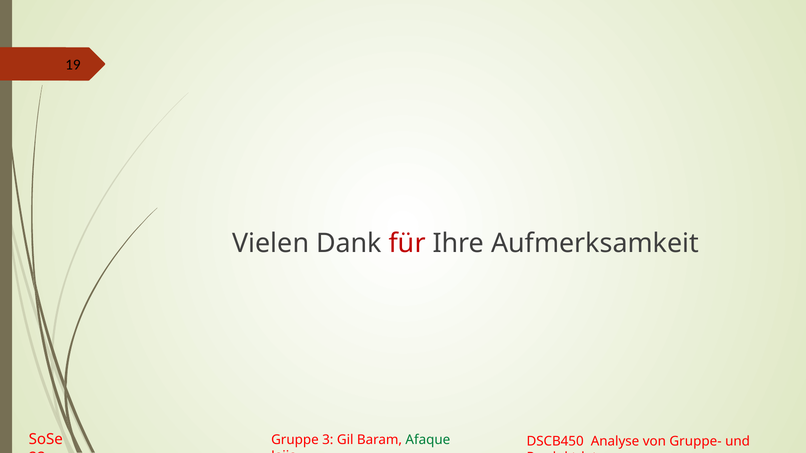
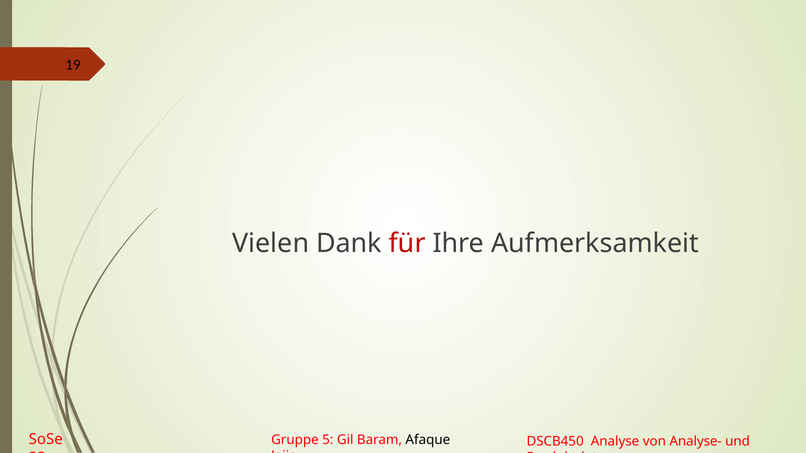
3: 3 -> 5 (328, 440)
Afaque colour: green -> black (428, 440)
Gruppe-: Gruppe- -> Analyse- (696, 442)
